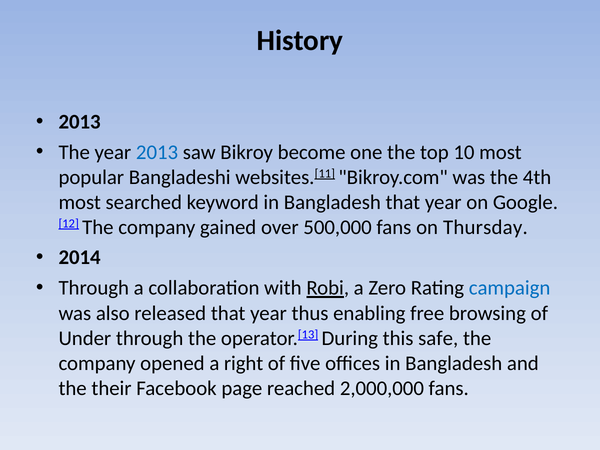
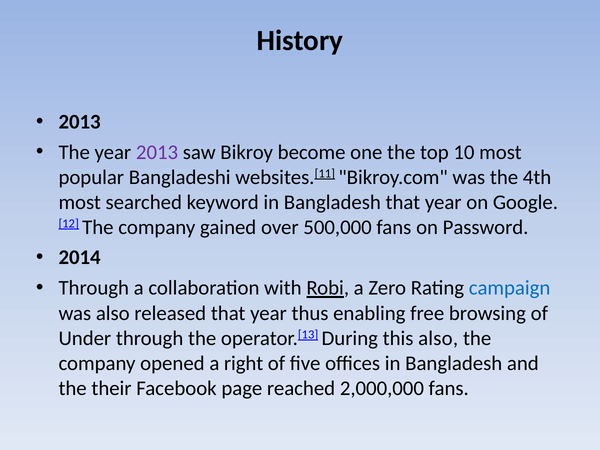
2013 colour: blue -> purple (157, 152)
Thursday: Thursday -> Password (486, 227)
this safe: safe -> also (438, 338)
